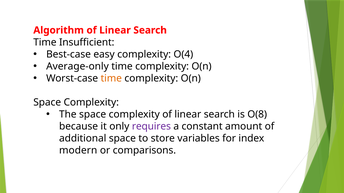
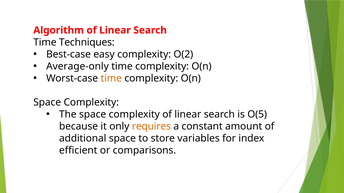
Insufficient: Insufficient -> Techniques (87, 42)
O(4: O(4 -> O(2 (183, 54)
O(8: O(8 -> O(5 (257, 115)
requires colour: purple -> orange (151, 127)
modern: modern -> efficient (78, 151)
